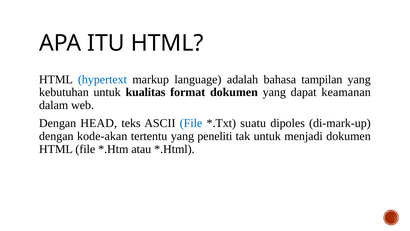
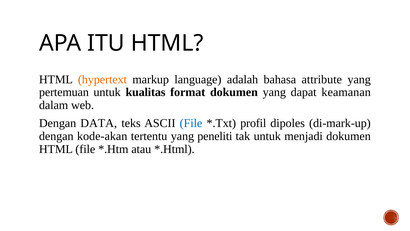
hypertext colour: blue -> orange (102, 79)
tampilan: tampilan -> attribute (322, 79)
kebutuhan: kebutuhan -> pertemuan (64, 92)
HEAD: HEAD -> DATA (99, 123)
suatu: suatu -> profil (253, 123)
